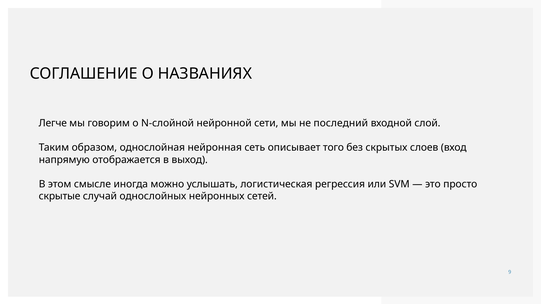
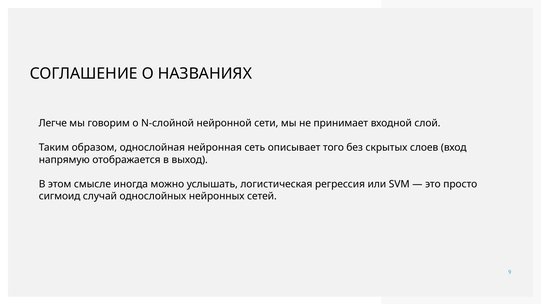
последний: последний -> принимает (341, 123)
скрытые: скрытые -> сигмоид (60, 196)
